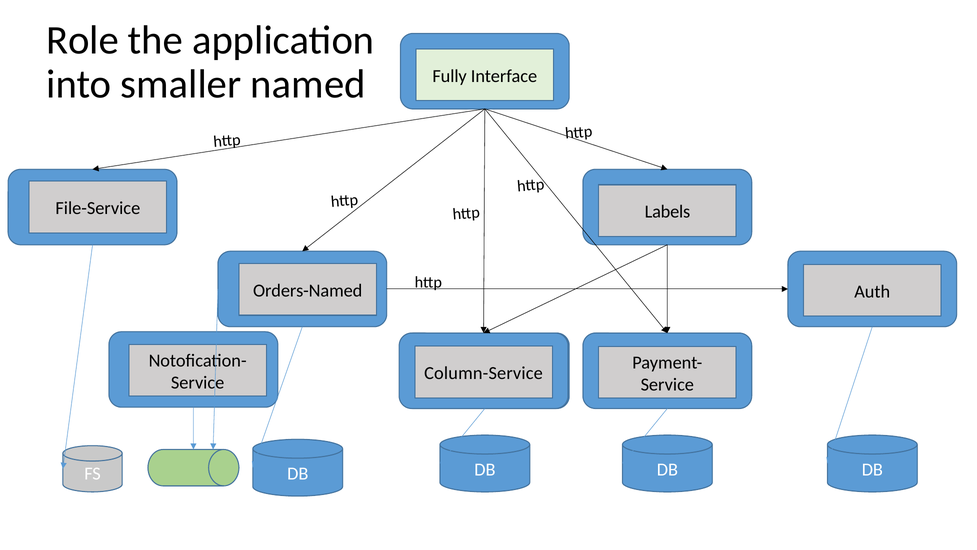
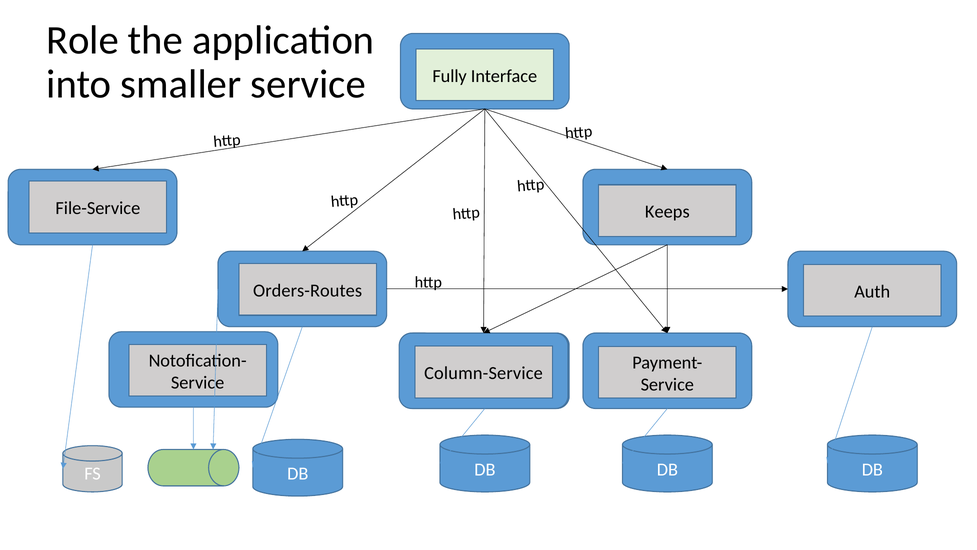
smaller named: named -> service (308, 84)
Labels: Labels -> Keeps (667, 212)
Orders-Named: Orders-Named -> Orders-Routes (308, 290)
